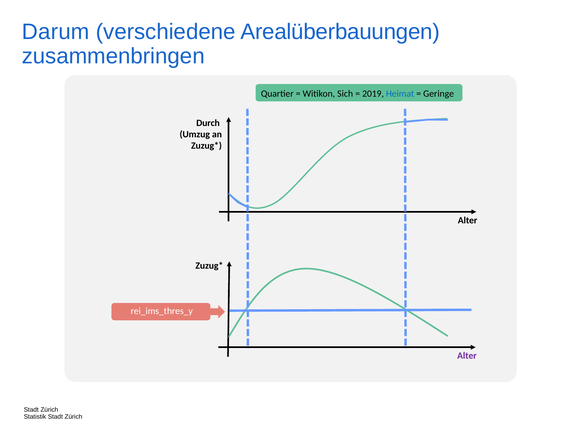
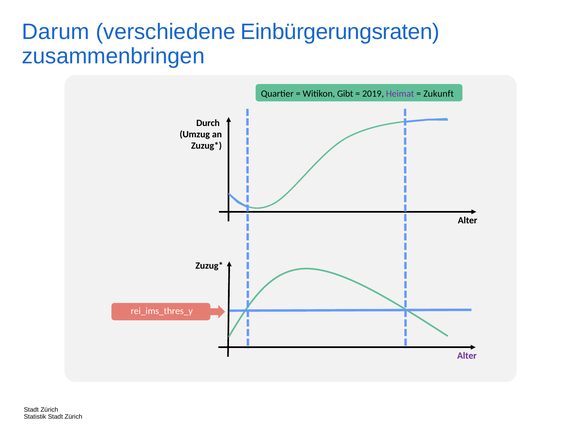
Arealüberbauungen: Arealüberbauungen -> Einbürgerungsraten (340, 32)
Sich: Sich -> Gibt (345, 93)
Heimat colour: blue -> purple (400, 93)
Geringe: Geringe -> Zukunft (439, 93)
